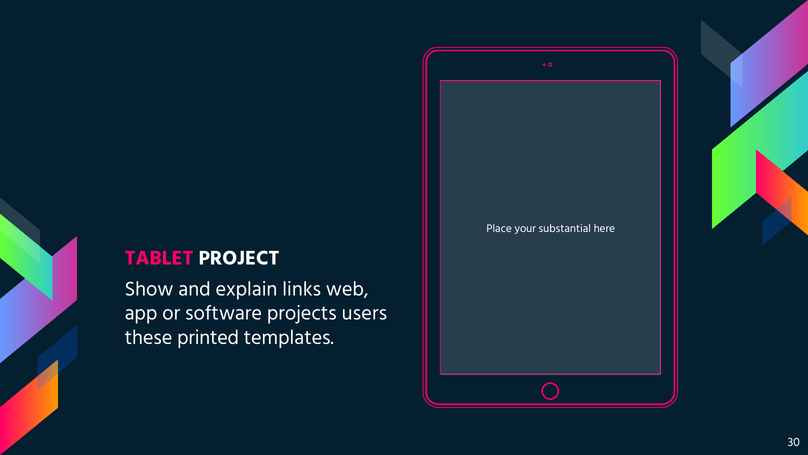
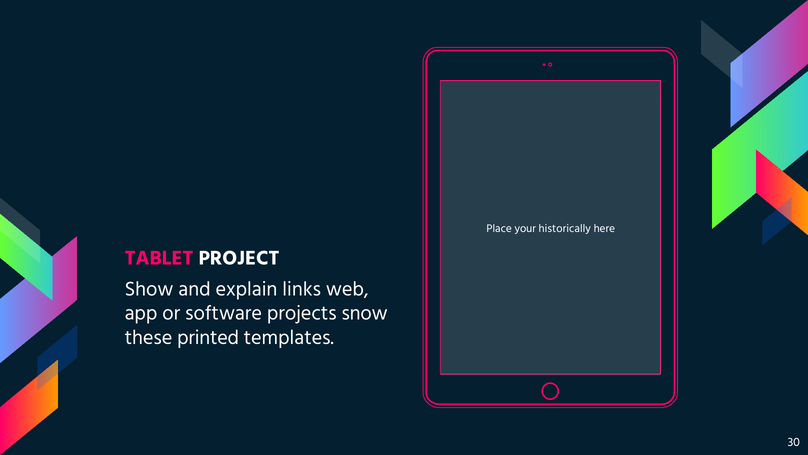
substantial: substantial -> historically (565, 228)
users: users -> snow (365, 313)
